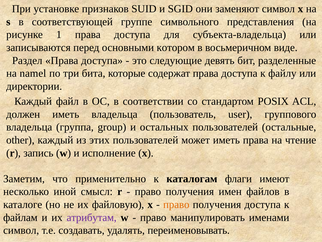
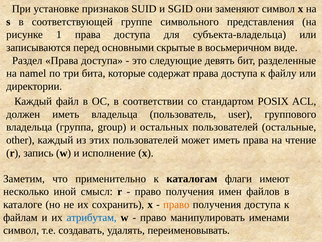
котором: котором -> скрытые (176, 47)
файловую: файловую -> сохранить (118, 204)
атрибутам colour: purple -> blue (92, 217)
